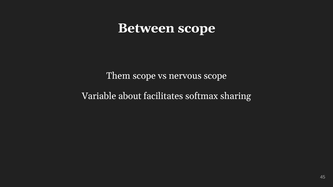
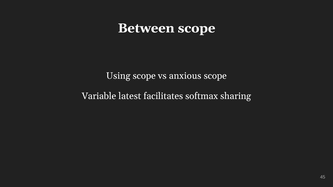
Them: Them -> Using (118, 76)
nervous: nervous -> anxious (185, 76)
about: about -> latest (130, 96)
